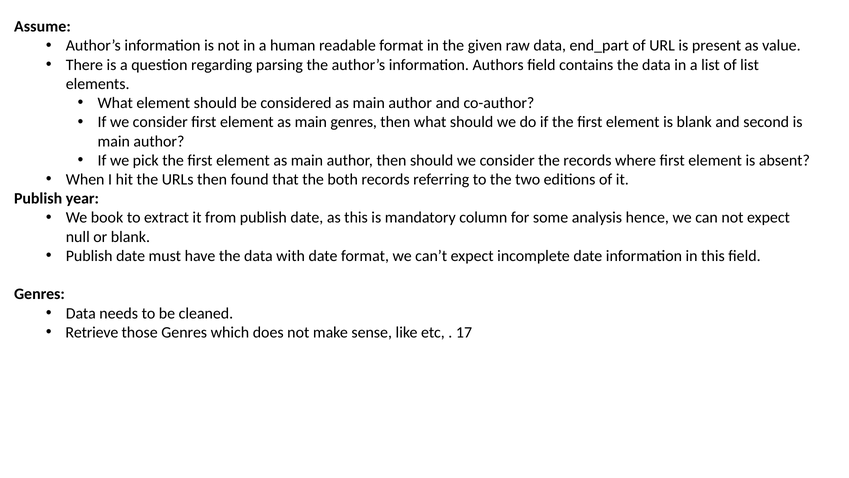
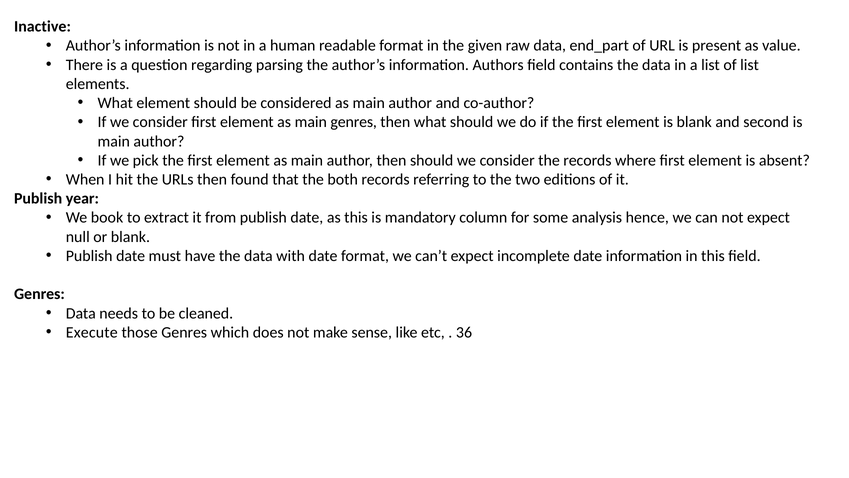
Assume: Assume -> Inactive (42, 27)
Retrieve: Retrieve -> Execute (92, 332)
17: 17 -> 36 (464, 332)
